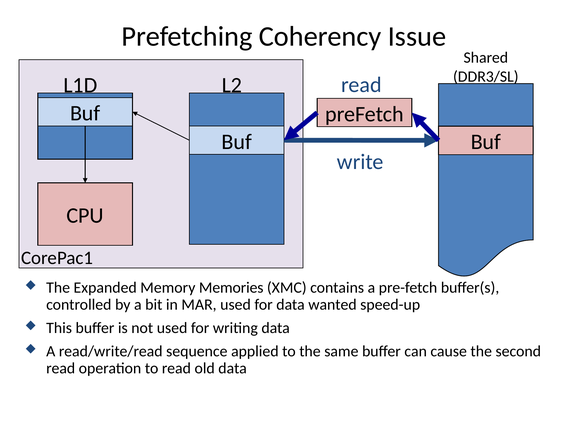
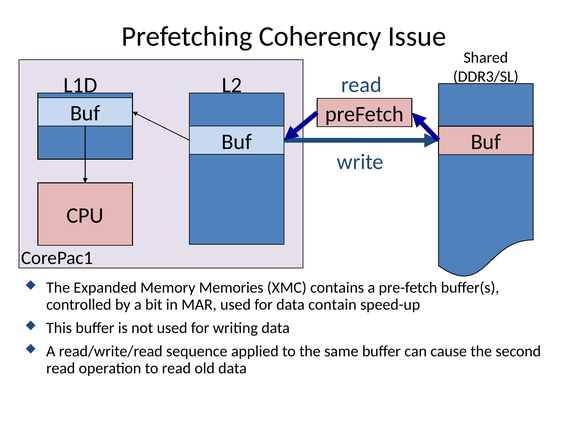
wanted: wanted -> contain (332, 305)
